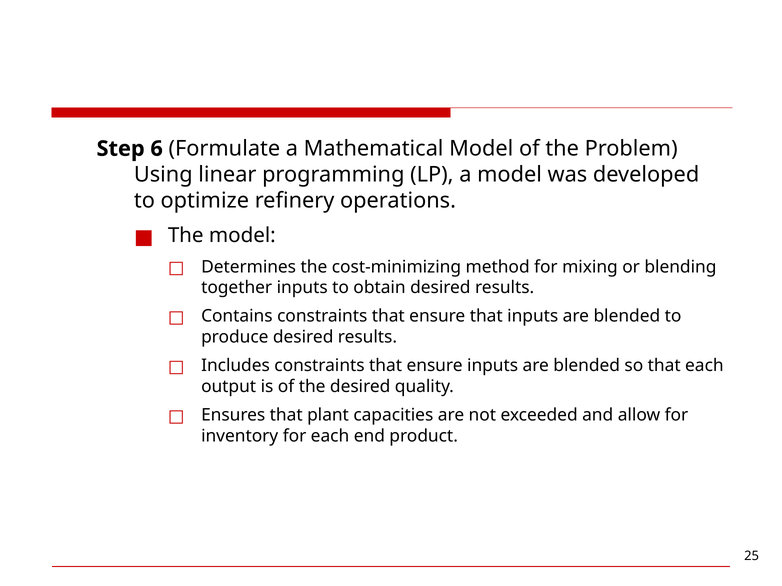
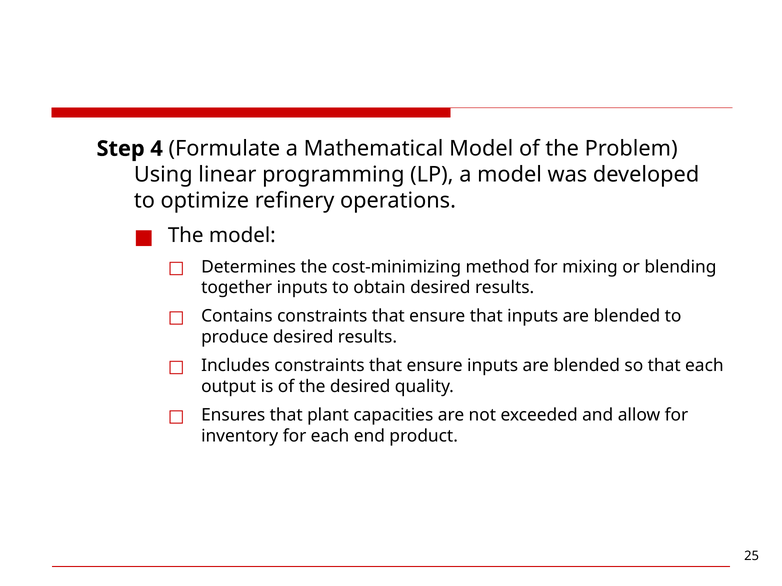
6: 6 -> 4 (157, 149)
